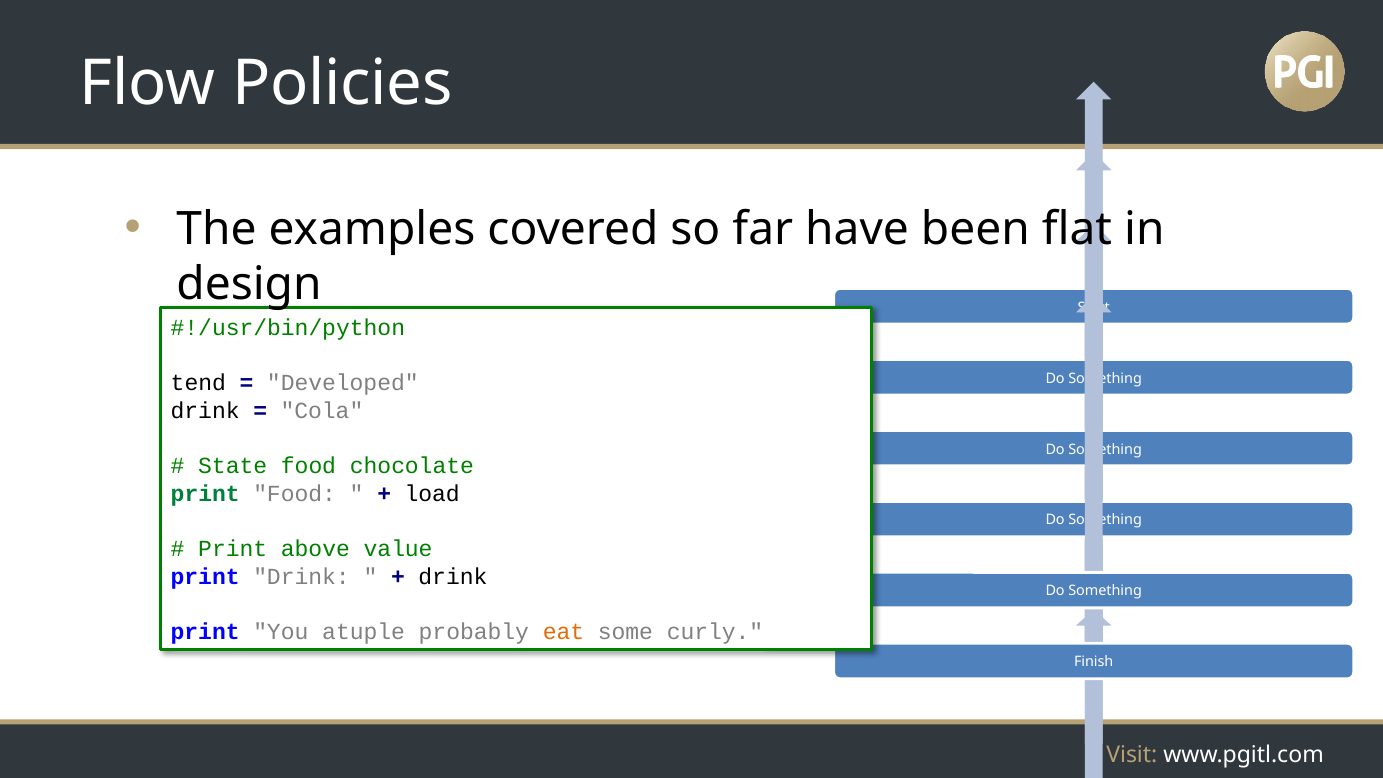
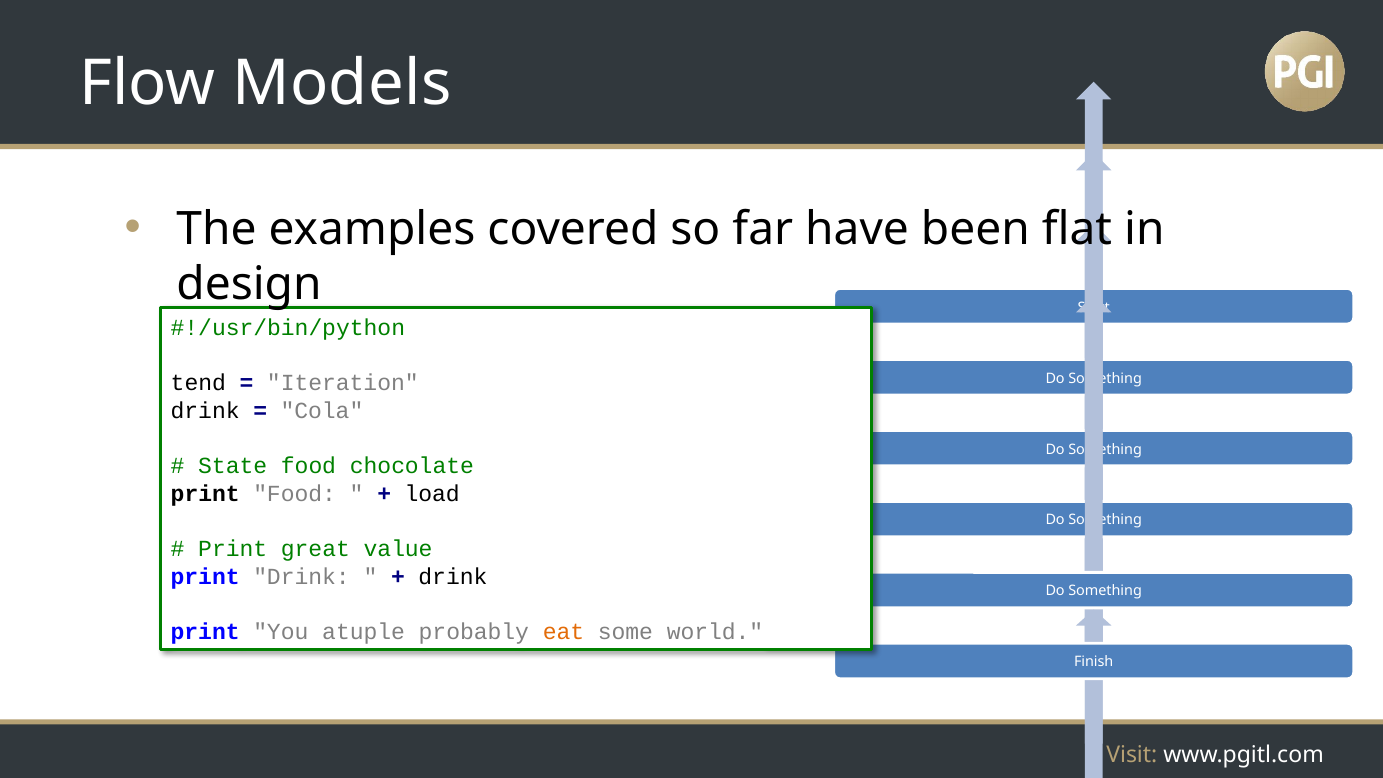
Policies: Policies -> Models (342, 84)
Developed: Developed -> Iteration (343, 383)
print colour: green -> black (205, 494)
above: above -> great (315, 549)
curly: curly -> world (715, 632)
